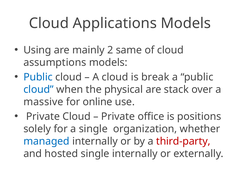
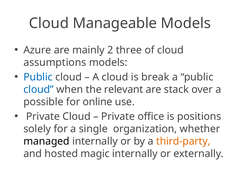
Applications: Applications -> Manageable (115, 23)
Using: Using -> Azure (37, 50)
same: same -> three (129, 50)
physical: physical -> relevant (124, 89)
massive: massive -> possible (43, 102)
managed colour: blue -> black (46, 141)
third-party colour: red -> orange (183, 141)
hosted single: single -> magic (95, 154)
